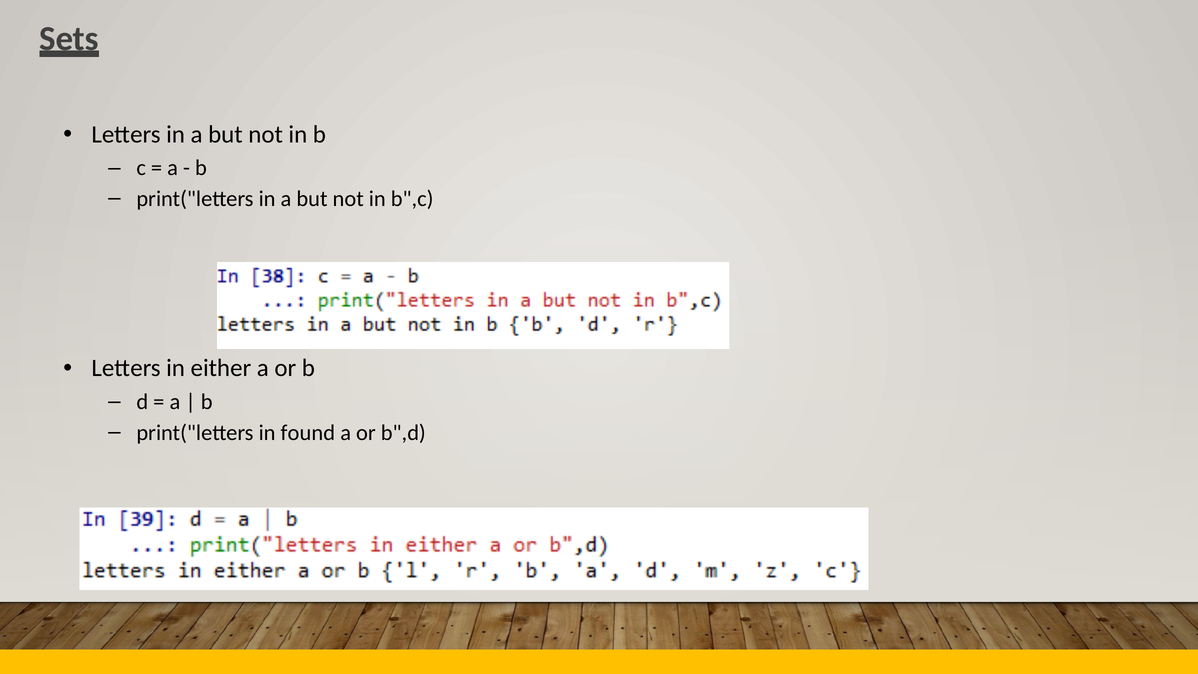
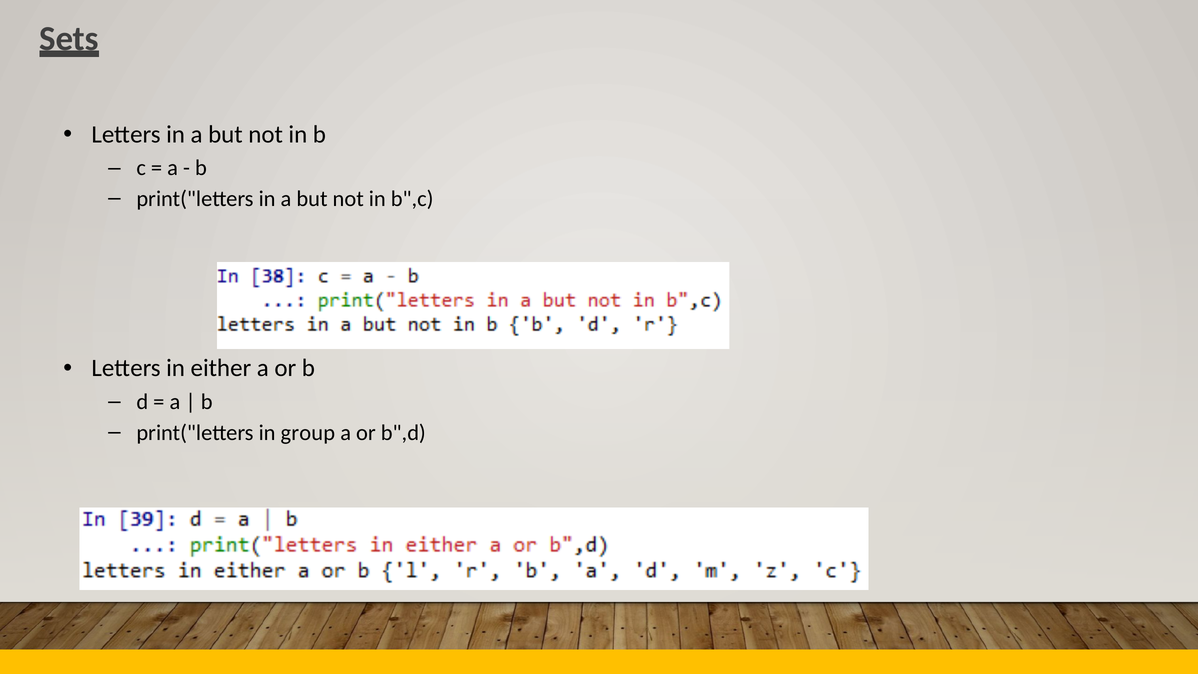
found: found -> group (308, 433)
